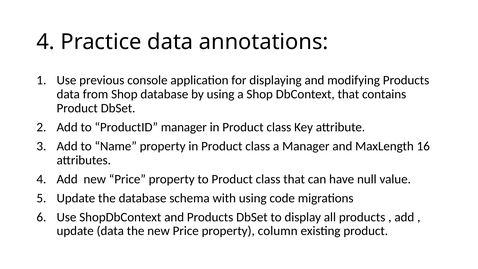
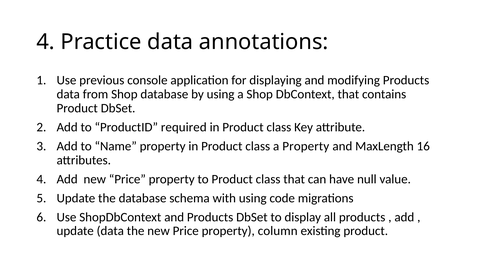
ProductID manager: manager -> required (184, 127)
a Manager: Manager -> Property (306, 146)
